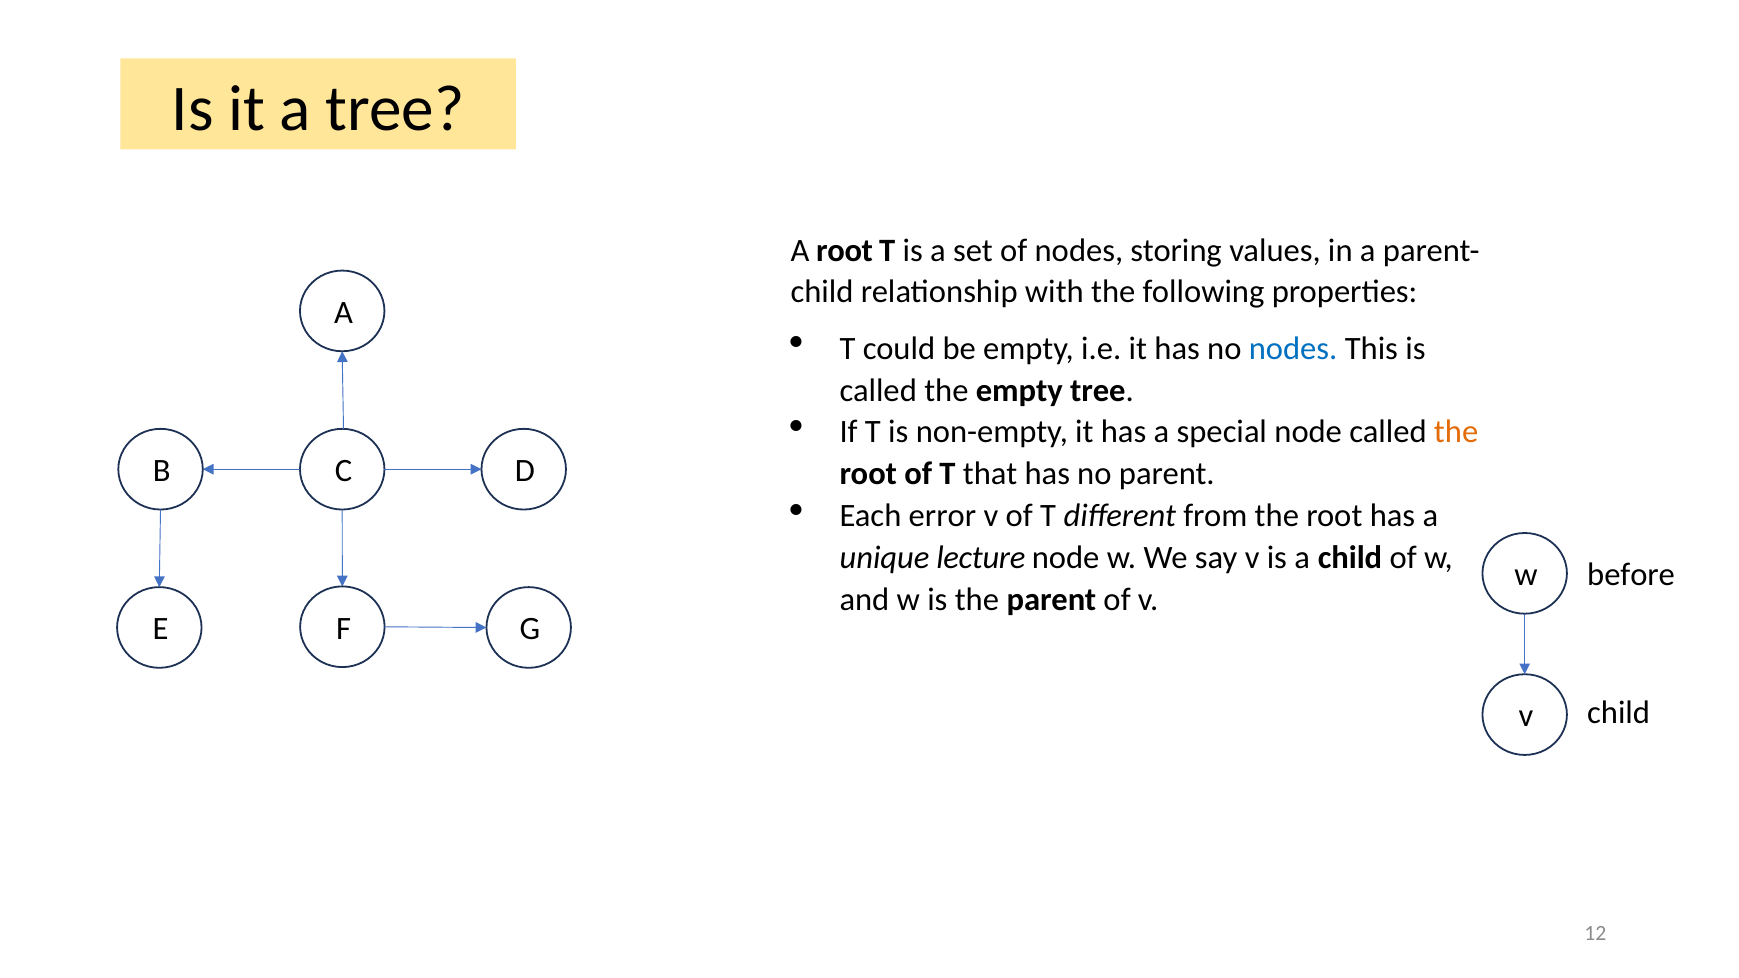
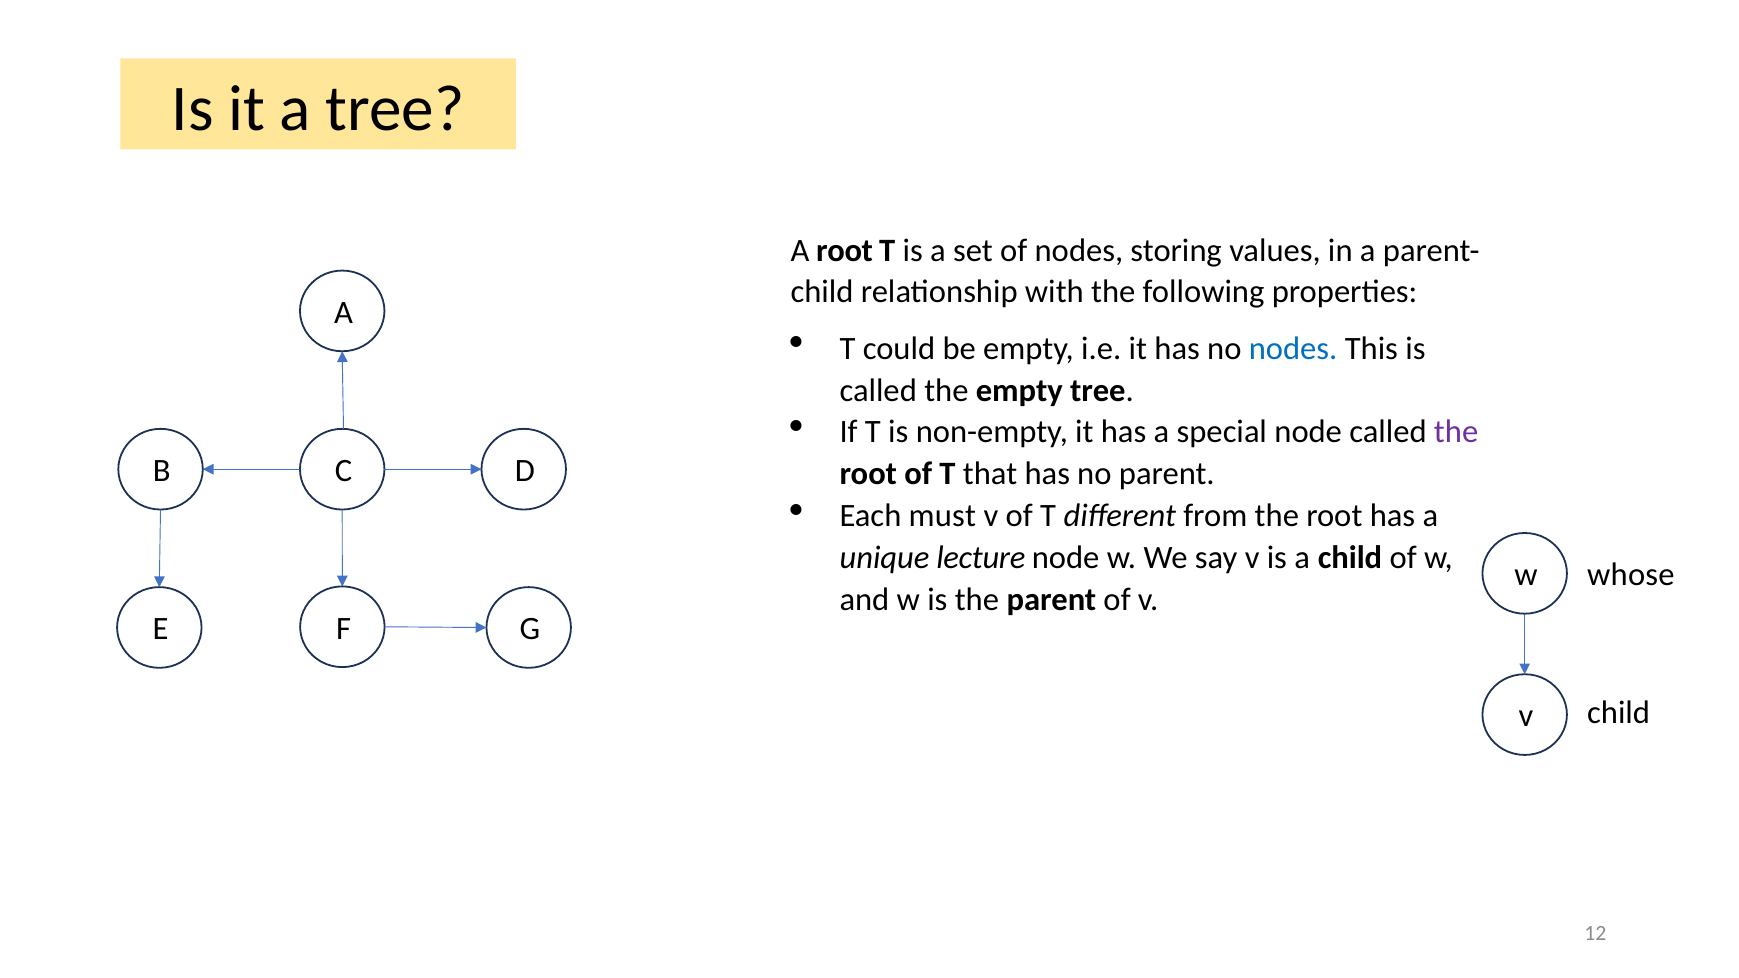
the colour: orange -> purple (1456, 432)
error: error -> must (942, 516)
before: before -> whose (1631, 575)
